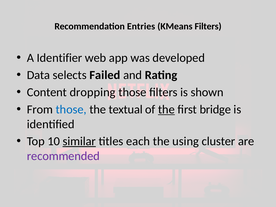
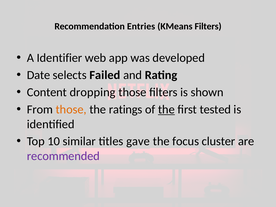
Data: Data -> Date (38, 75)
those colour: blue -> orange (71, 109)
textual: textual -> ratings (126, 109)
bridge: bridge -> tested (215, 109)
similar underline: present -> none (79, 141)
each: each -> gave (138, 141)
using: using -> focus (186, 141)
